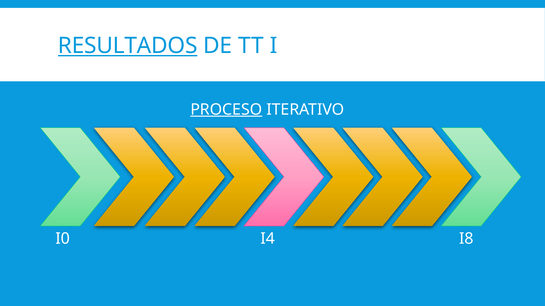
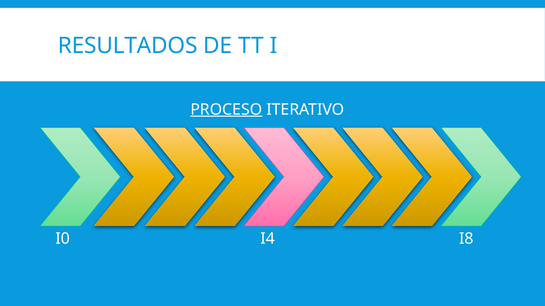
RESULTADOS underline: present -> none (128, 46)
